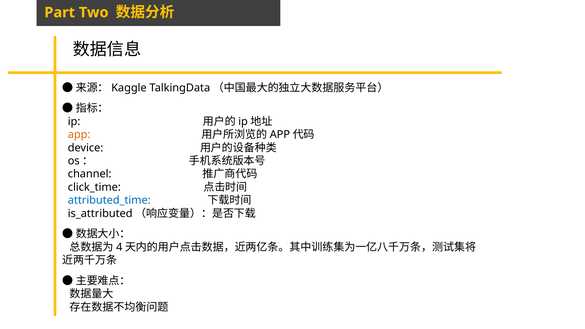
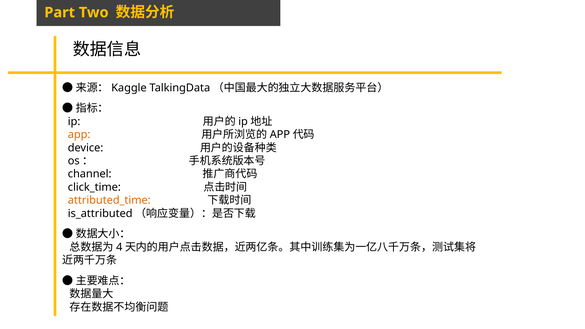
attributed_time colour: blue -> orange (109, 200)
